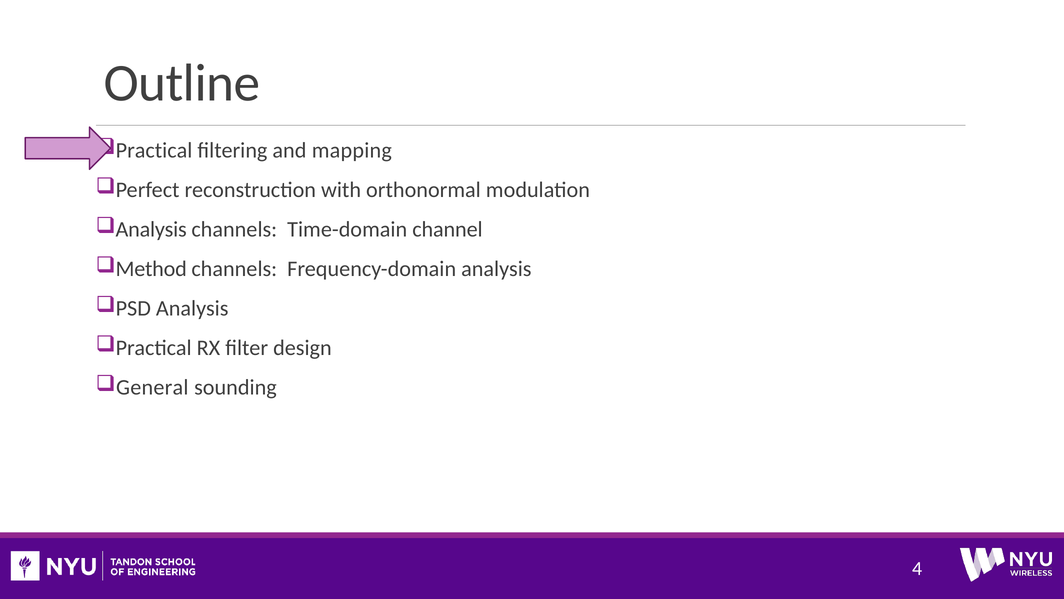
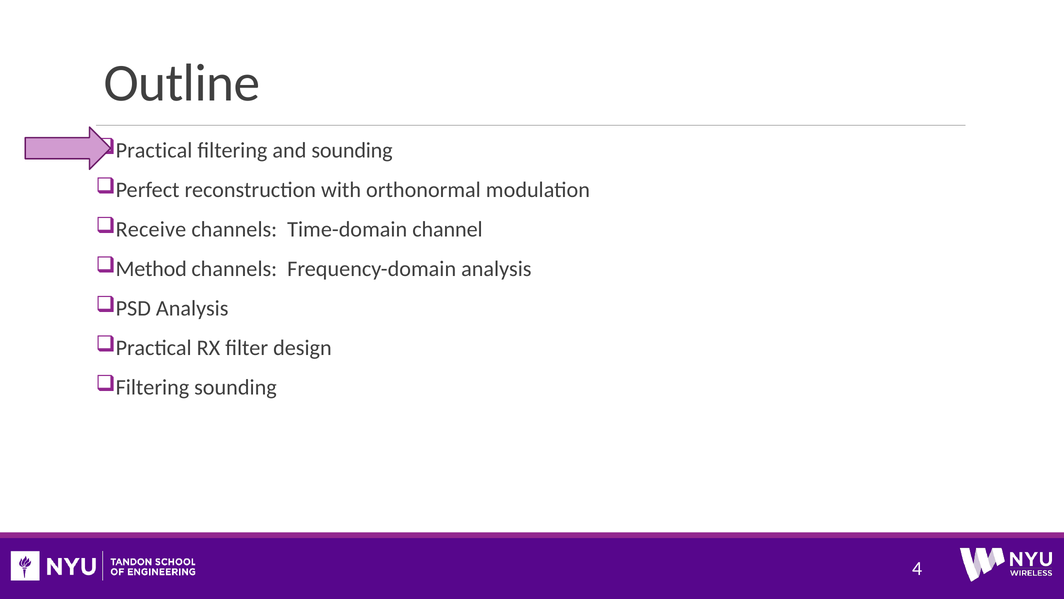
and mapping: mapping -> sounding (352, 150)
Analysis: Analysis -> Receive (151, 229)
General: General -> Filtering (152, 387)
